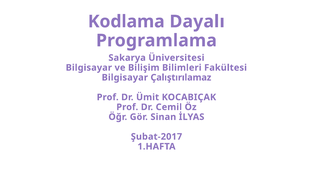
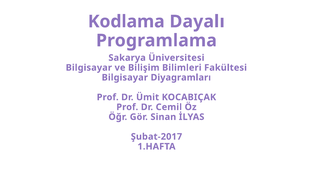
Çalıştırılamaz: Çalıştırılamaz -> Diyagramları (181, 78)
